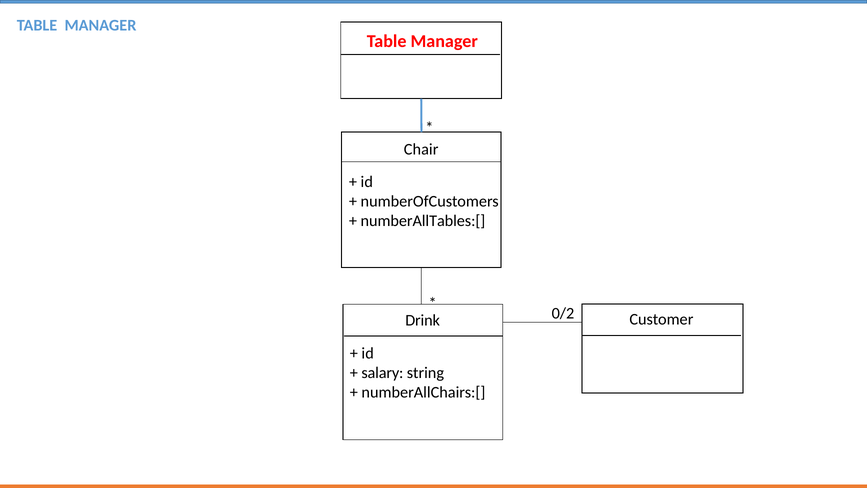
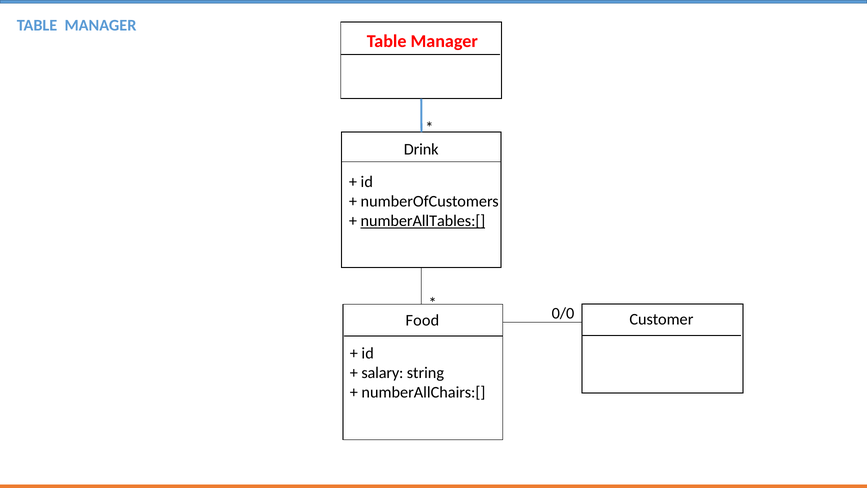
Chair: Chair -> Drink (421, 149)
numberAllTables:[ underline: none -> present (423, 221)
0/2: 0/2 -> 0/0 (563, 313)
Drink: Drink -> Food (422, 320)
